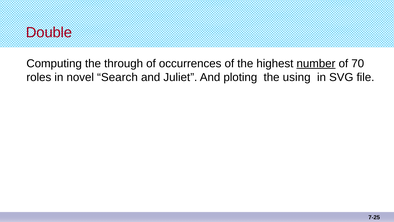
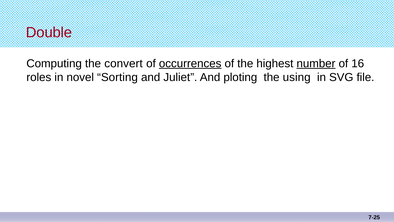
through: through -> convert (124, 63)
occurrences underline: none -> present (190, 63)
70: 70 -> 16 (358, 63)
Search: Search -> Sorting (117, 77)
